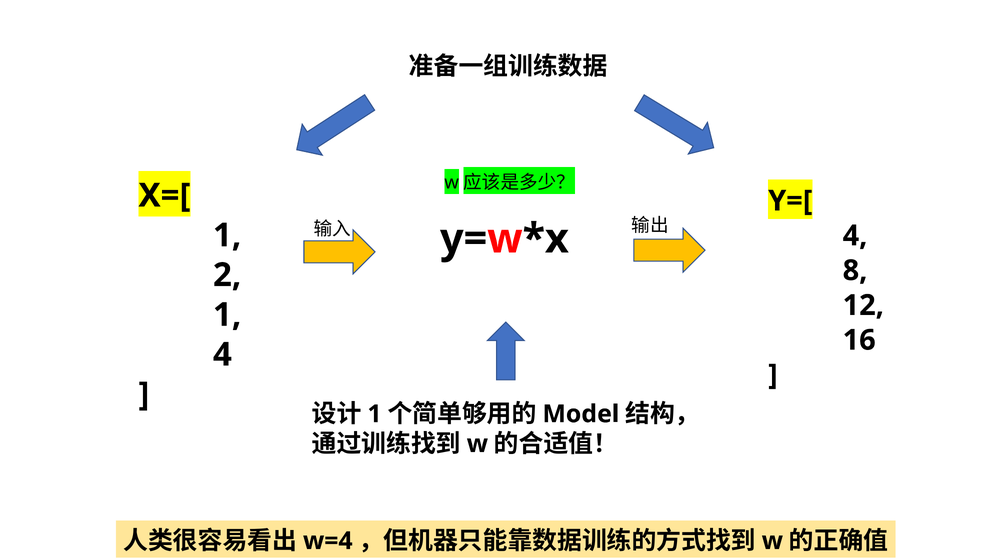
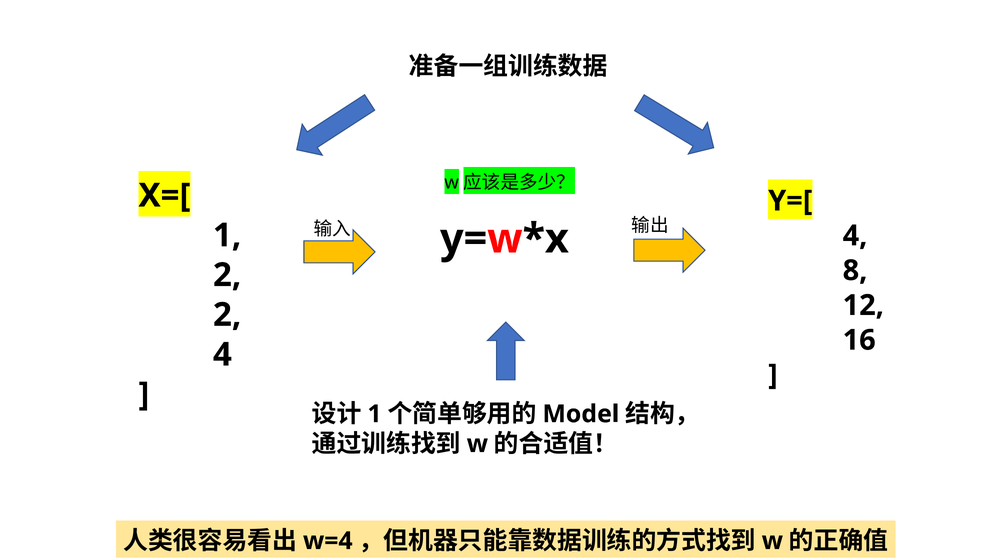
1: 1 -> 2 (227, 315)
